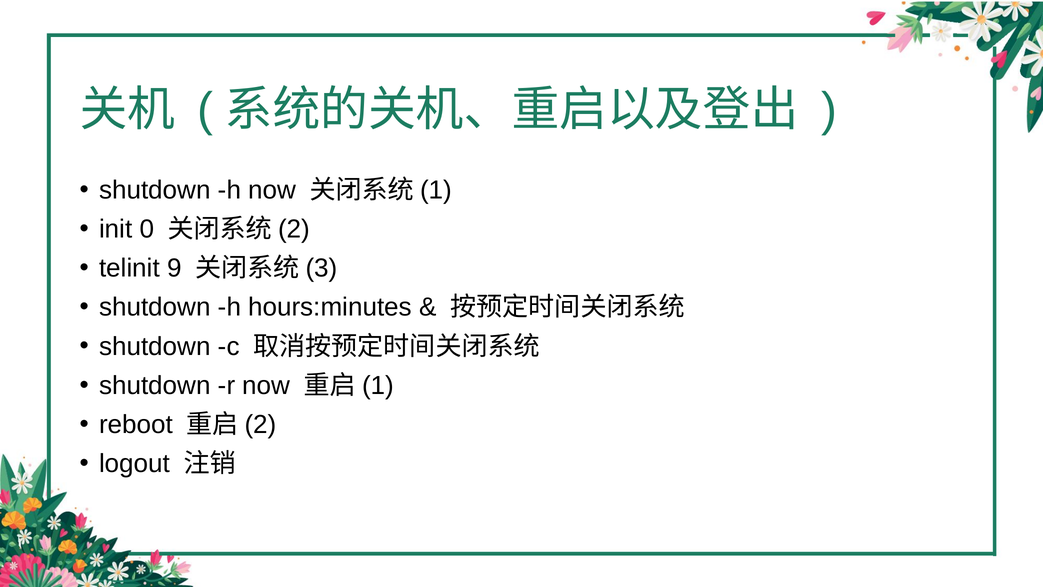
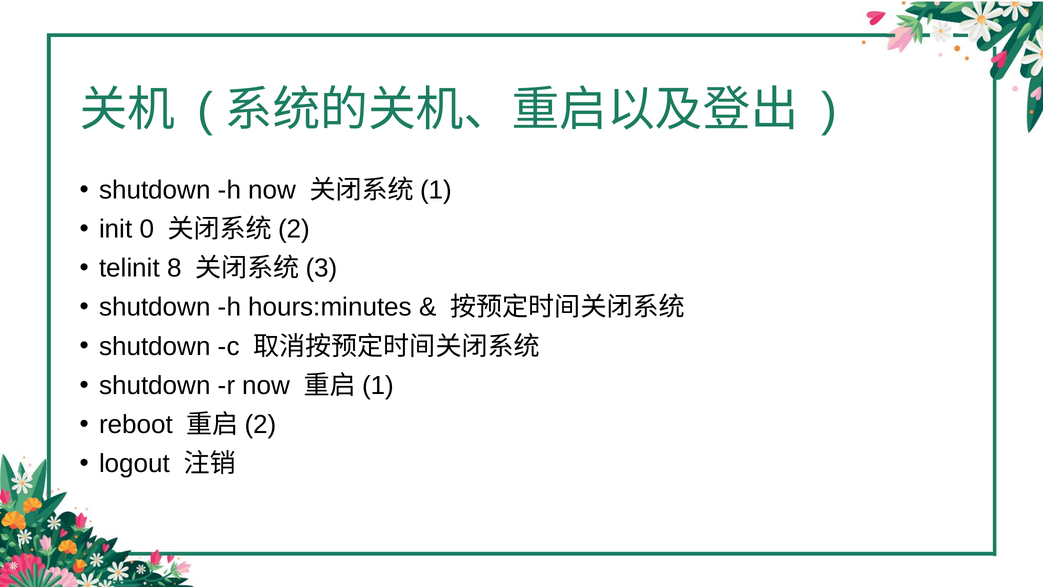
9: 9 -> 8 (174, 268)
